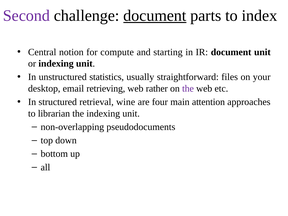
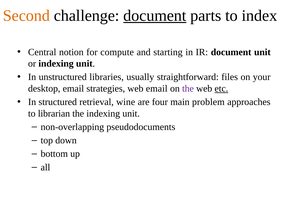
Second colour: purple -> orange (26, 16)
statistics: statistics -> libraries (107, 77)
retrieving: retrieving -> strategies (106, 89)
web rather: rather -> email (157, 89)
etc underline: none -> present (221, 89)
attention: attention -> problem (208, 102)
